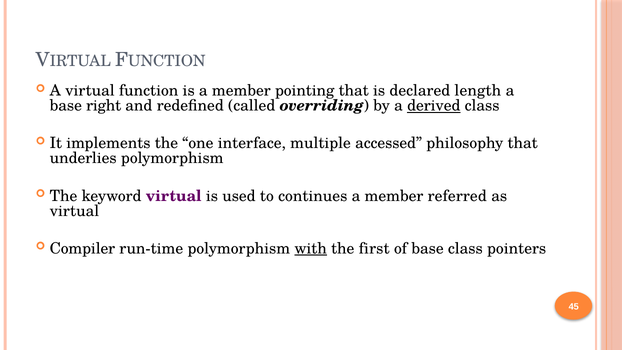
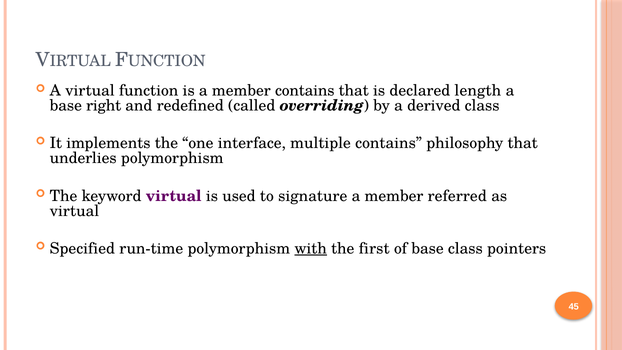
member pointing: pointing -> contains (305, 91)
derived underline: present -> none (434, 106)
multiple accessed: accessed -> contains (389, 143)
continues: continues -> signature (313, 196)
Compiler: Compiler -> Specified (82, 248)
